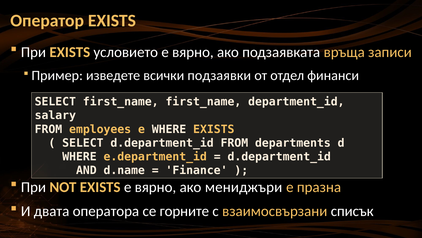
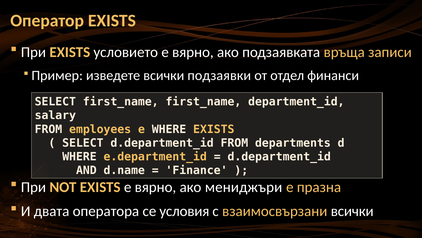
горните: горните -> условия (184, 211)
взаимосвързани списък: списък -> всички (352, 211)
